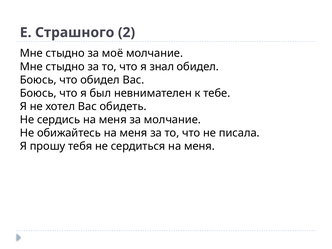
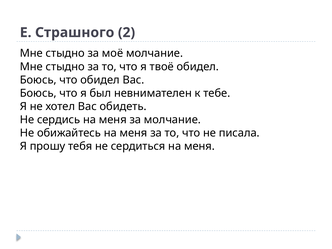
знал: знал -> твоё (162, 67)
